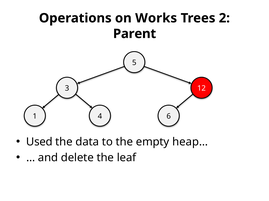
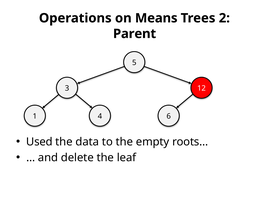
Works: Works -> Means (156, 18)
heap…: heap… -> roots… (190, 142)
